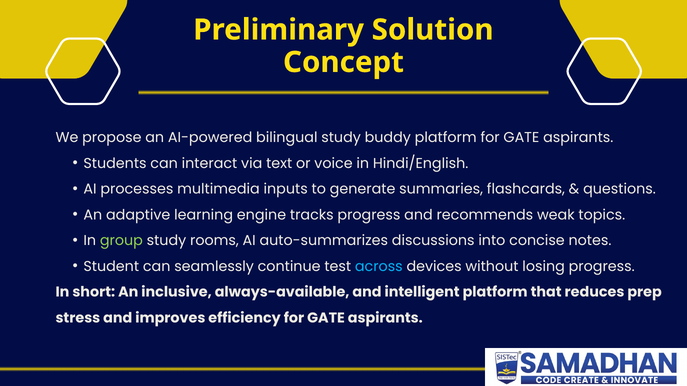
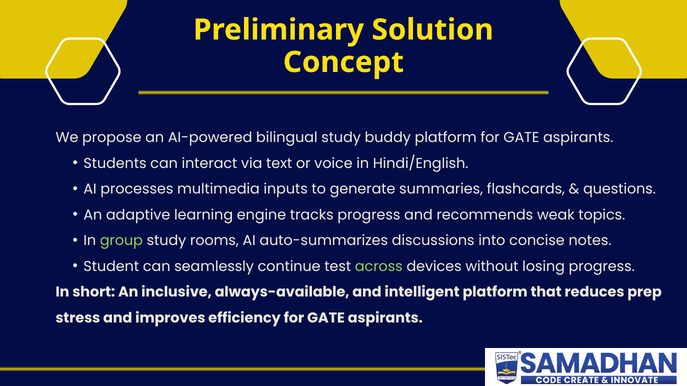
across colour: light blue -> light green (379, 267)
